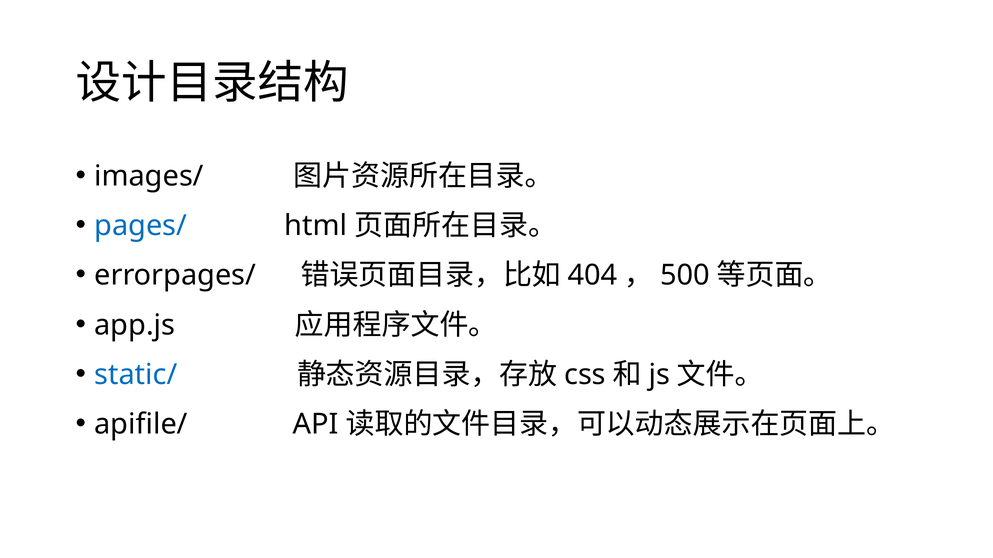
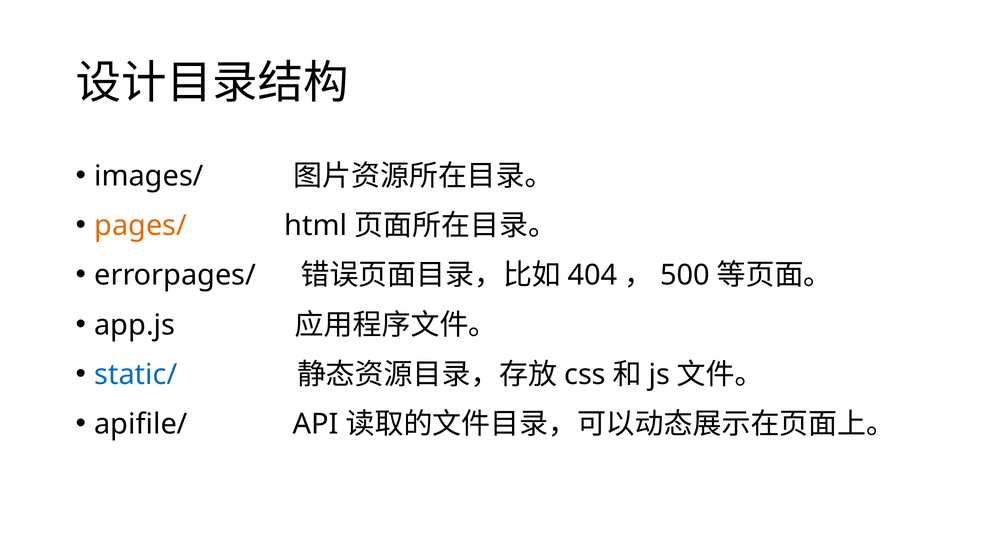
pages/ colour: blue -> orange (141, 226)
